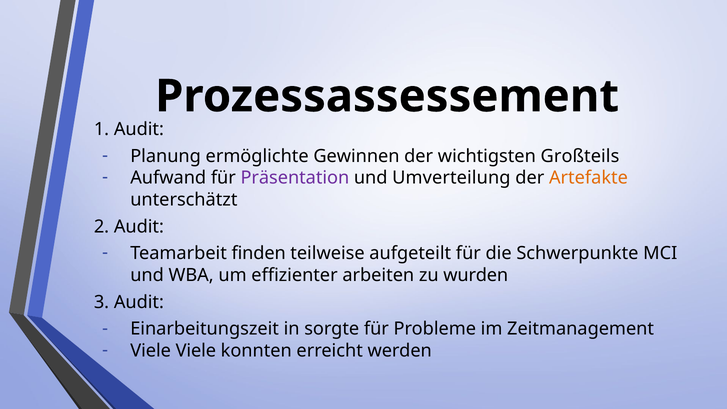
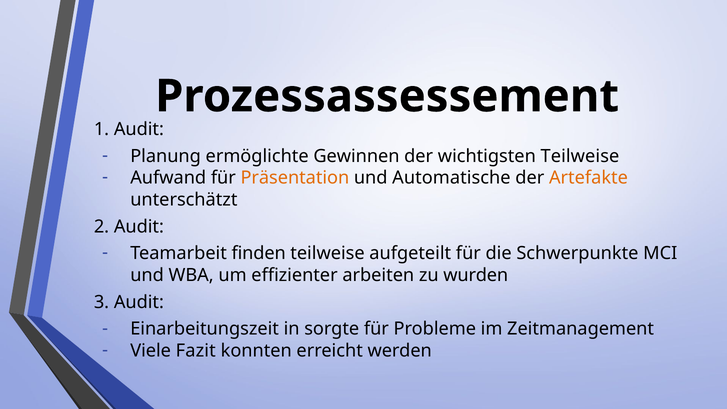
wichtigsten Großteils: Großteils -> Teilweise (580, 156)
Präsentation colour: purple -> orange (295, 178)
Umverteilung: Umverteilung -> Automatische (451, 178)
Viele Viele: Viele -> Fazit (196, 351)
